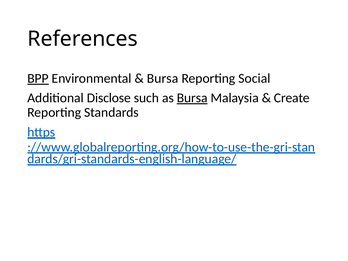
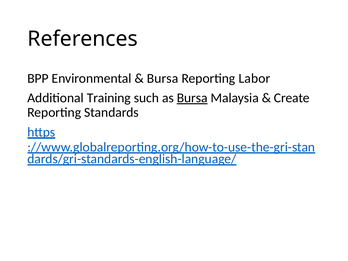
BPP underline: present -> none (38, 78)
Social: Social -> Labor (254, 78)
Disclose: Disclose -> Training (109, 98)
